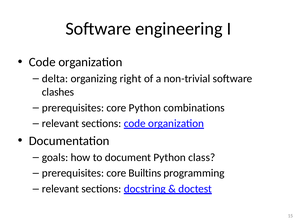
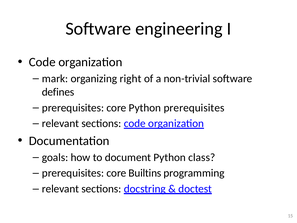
delta: delta -> mark (55, 79)
clashes: clashes -> defines (58, 92)
Python combinations: combinations -> prerequisites (194, 108)
